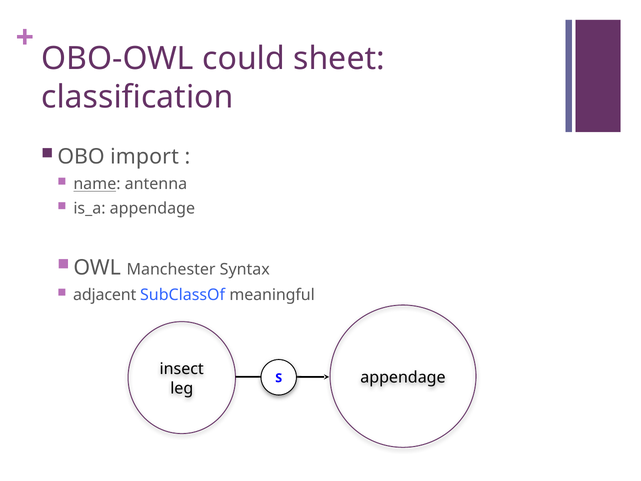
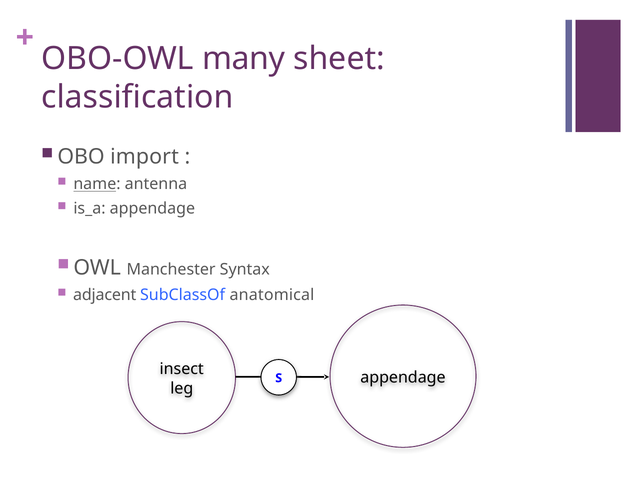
could: could -> many (244, 59)
meaningful: meaningful -> anatomical (272, 295)
